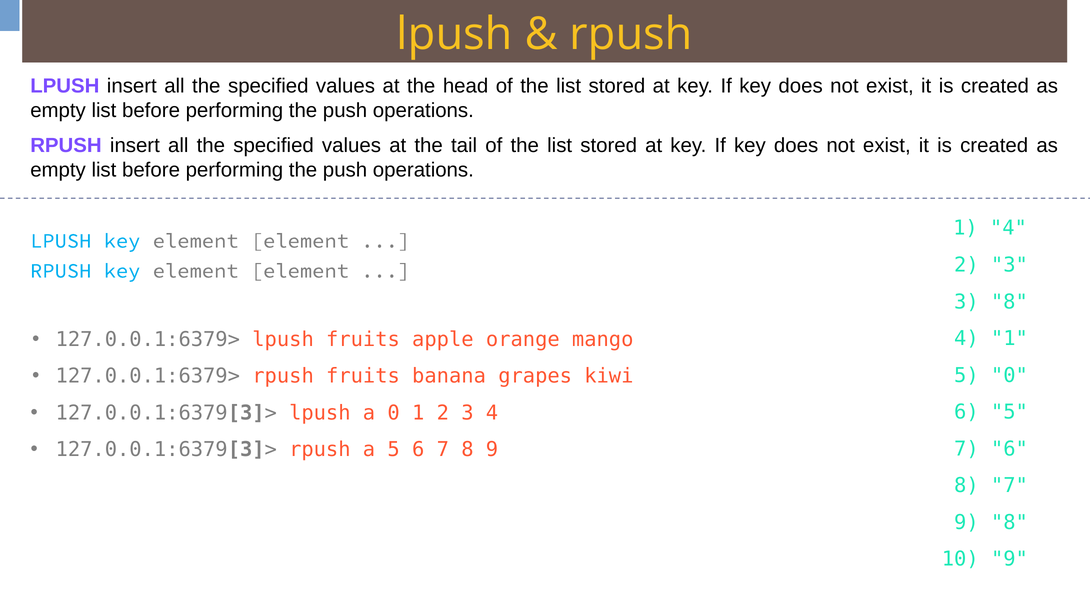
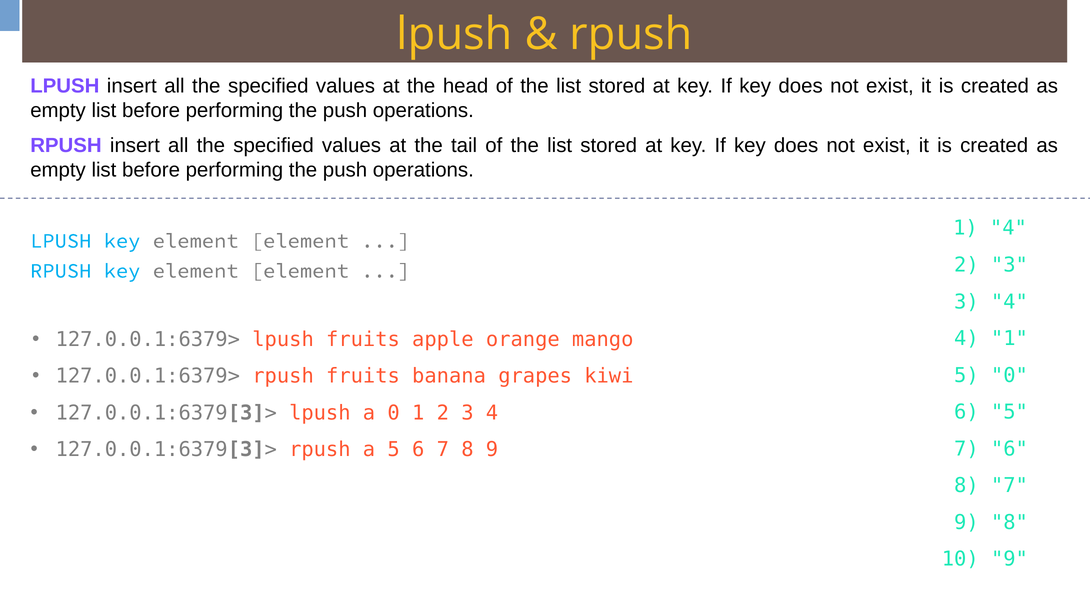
8: 8 -> 4 (1009, 302)
